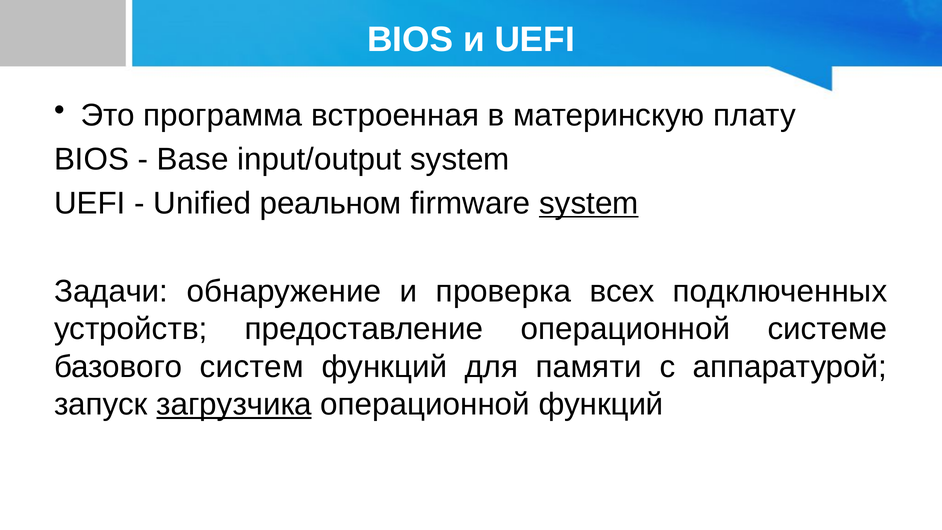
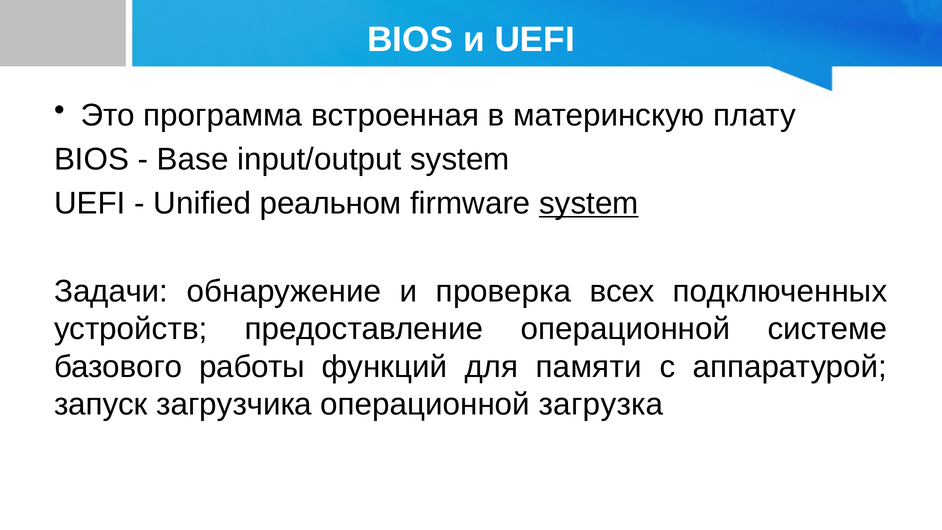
систем: систем -> работы (252, 367)
загрузчика underline: present -> none (234, 404)
операционной функций: функций -> загрузка (601, 404)
